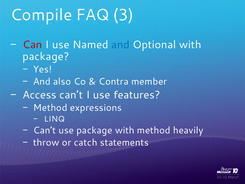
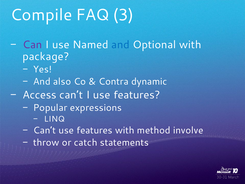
Can colour: red -> purple (32, 45)
member: member -> dynamic (149, 81)
Method: Method -> Popular (50, 108)
Can’t use package: package -> features (94, 130)
heavily: heavily -> involve (188, 130)
